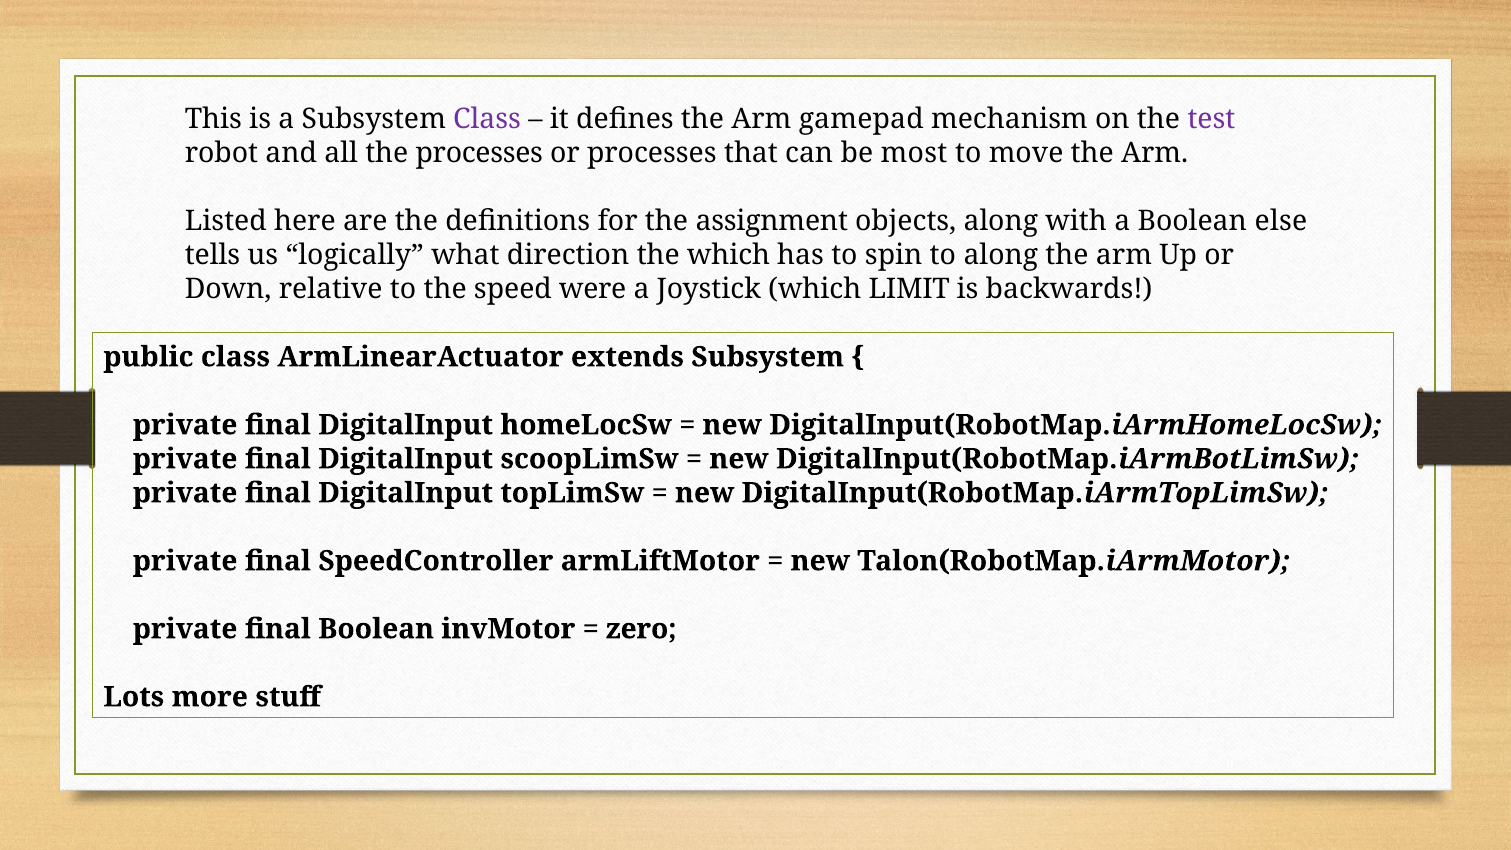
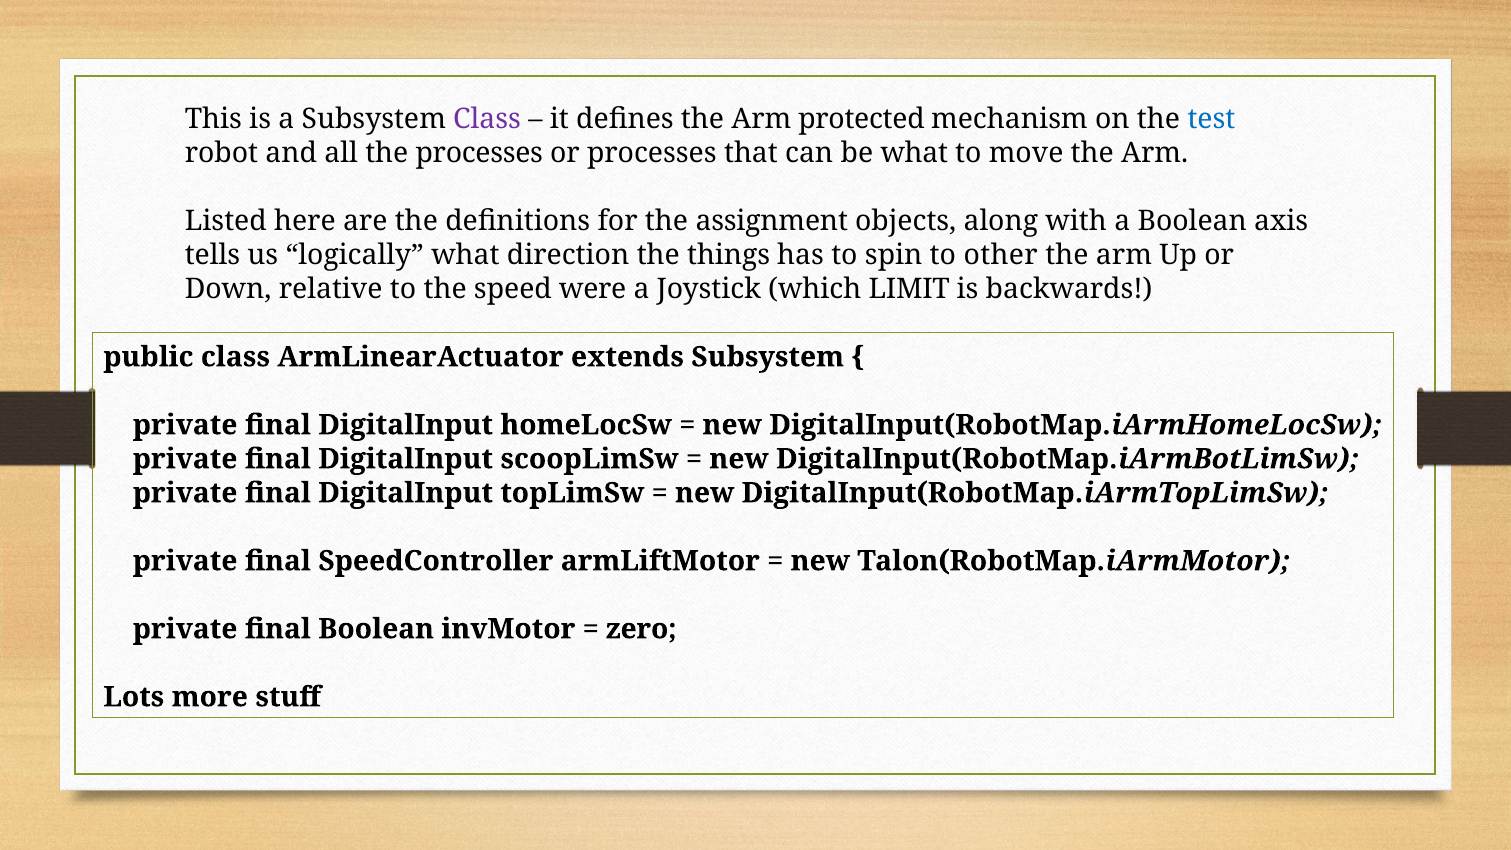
gamepad: gamepad -> protected (861, 119)
test colour: purple -> blue (1211, 119)
be most: most -> what (914, 153)
else: else -> axis (1281, 221)
the which: which -> things (729, 255)
to along: along -> other (1001, 255)
